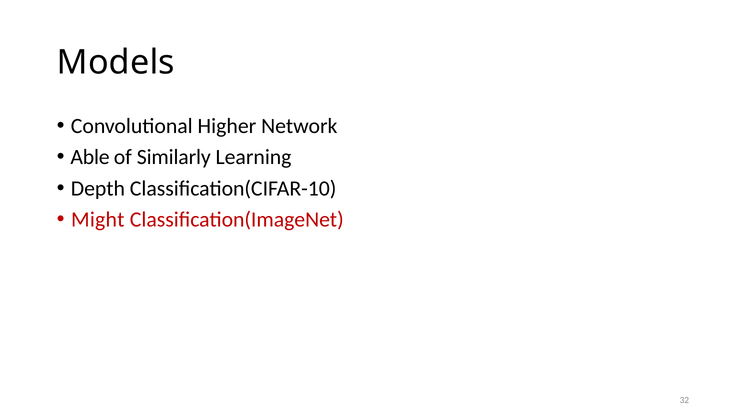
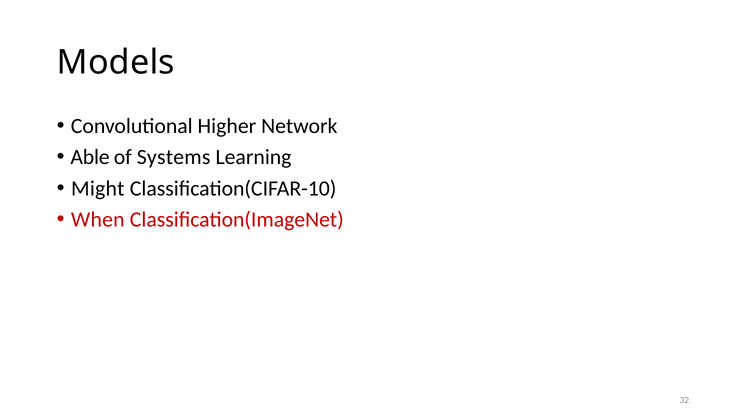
Similarly: Similarly -> Systems (174, 157)
Depth: Depth -> Might (98, 189)
Might: Might -> When (98, 220)
